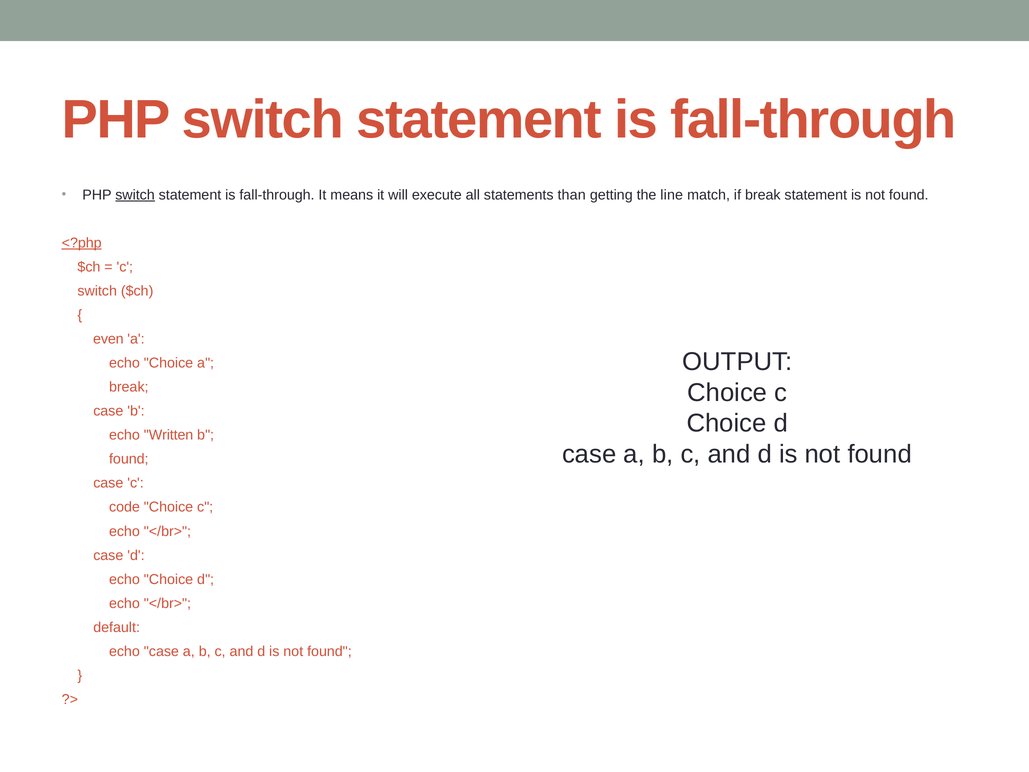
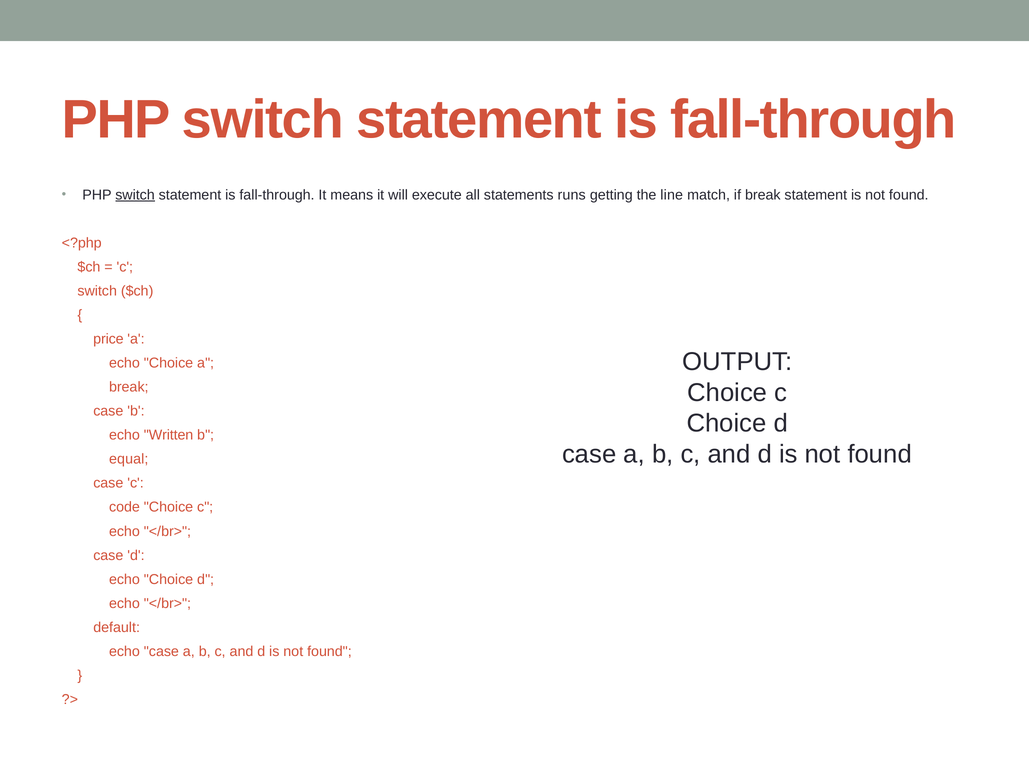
than: than -> runs (572, 195)
<?php underline: present -> none (82, 243)
even: even -> price (108, 339)
found: found -> equal (129, 459)
